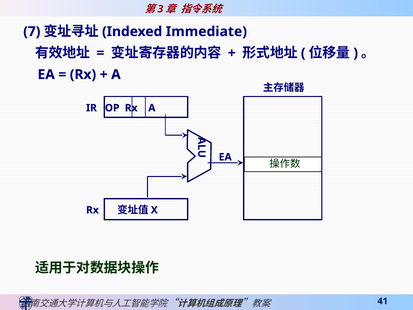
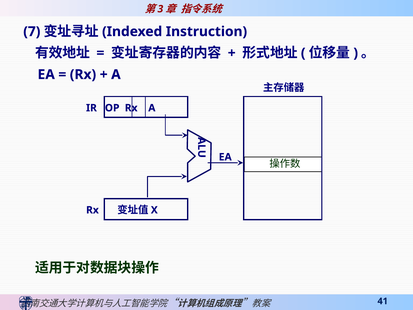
Immediate: Immediate -> Instruction (206, 32)
